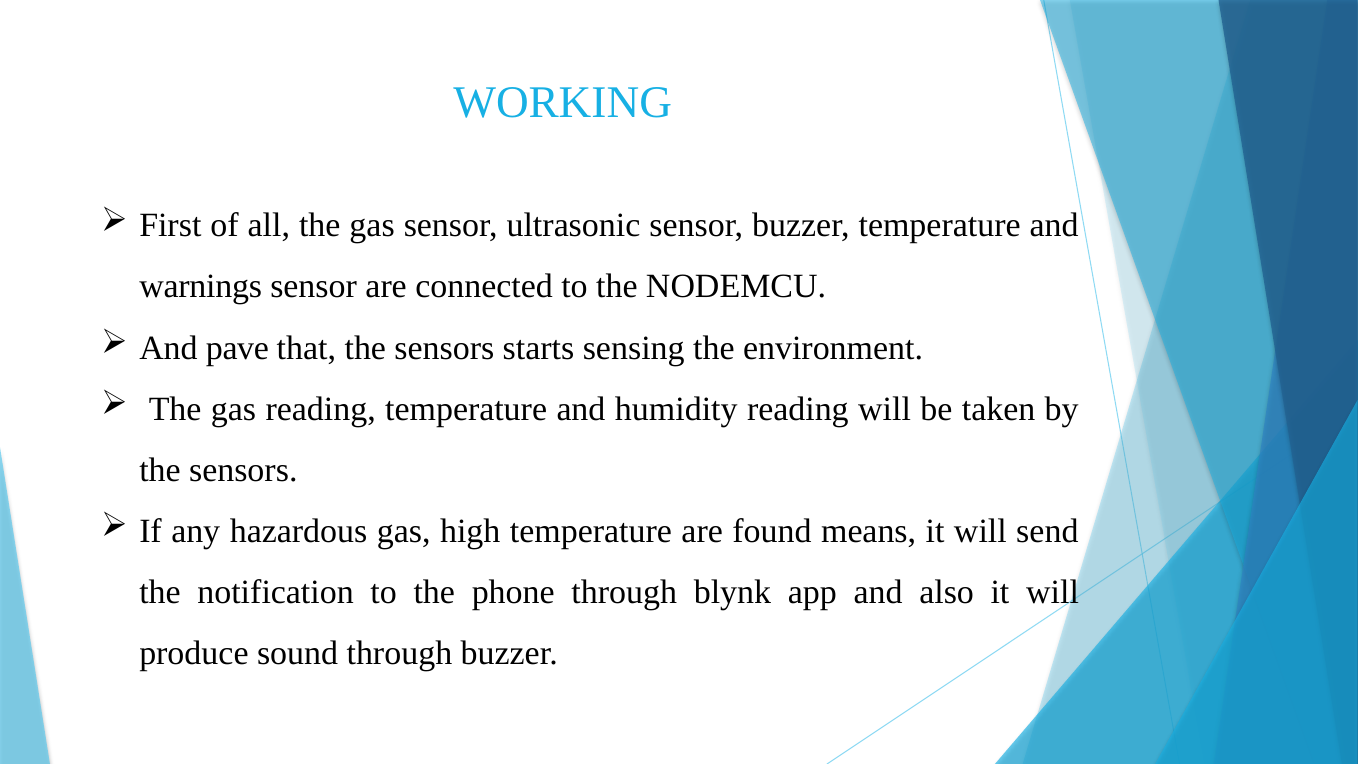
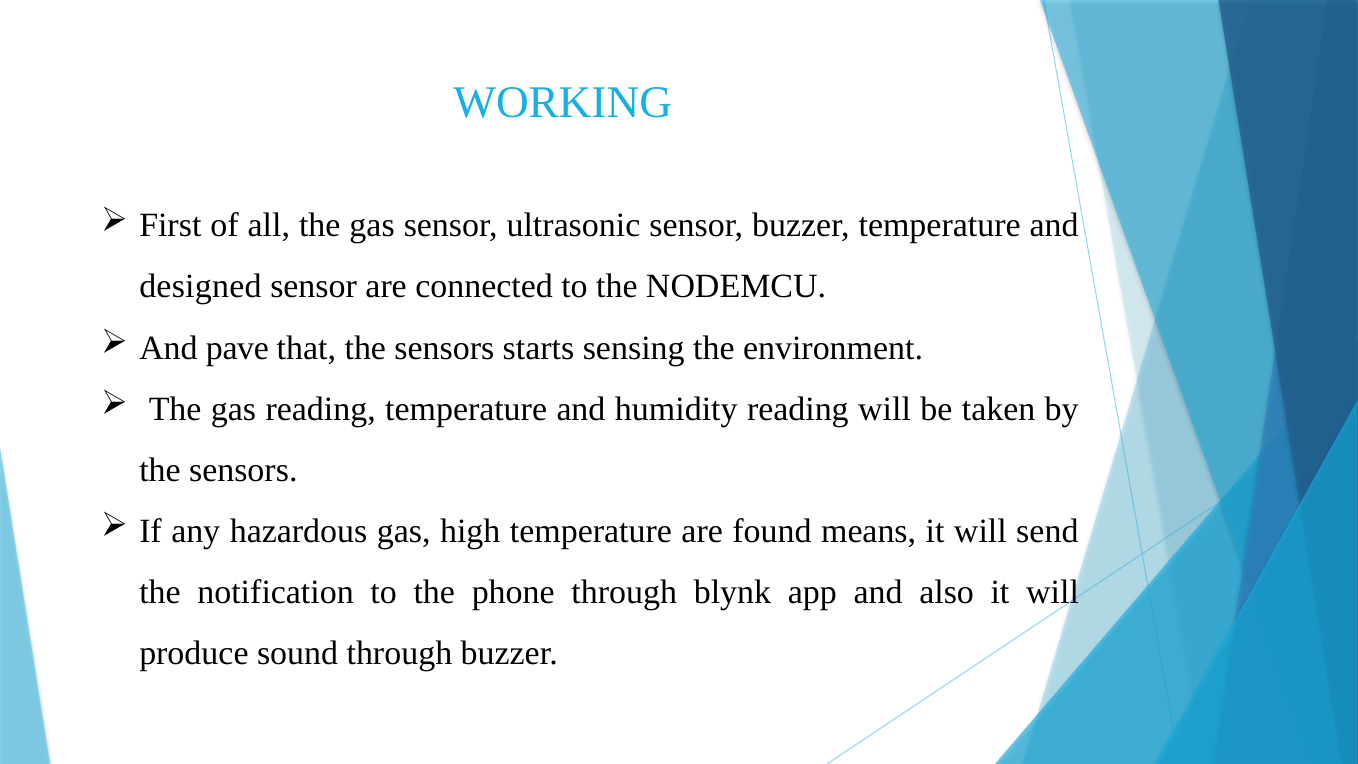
warnings: warnings -> designed (200, 287)
